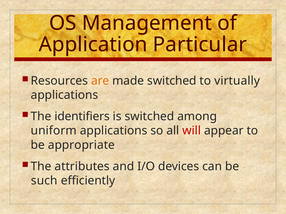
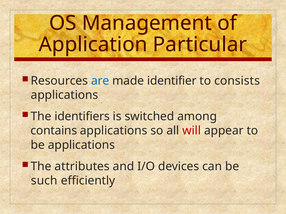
are colour: orange -> blue (100, 81)
made switched: switched -> identifier (172, 81)
virtually: virtually -> consists (237, 81)
uniform: uniform -> contains (54, 131)
be appropriate: appropriate -> applications (81, 145)
